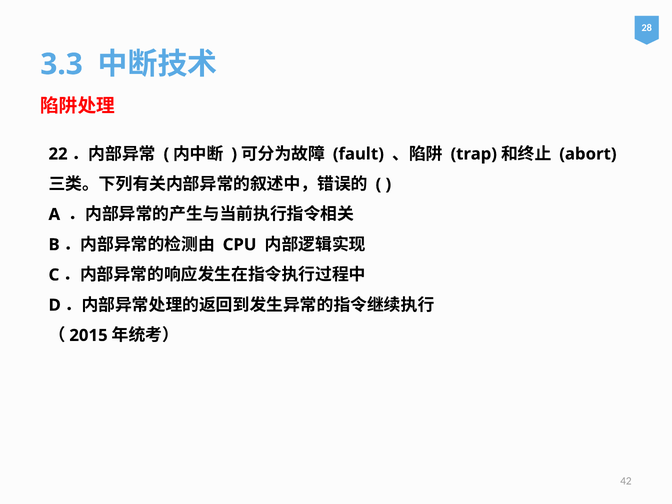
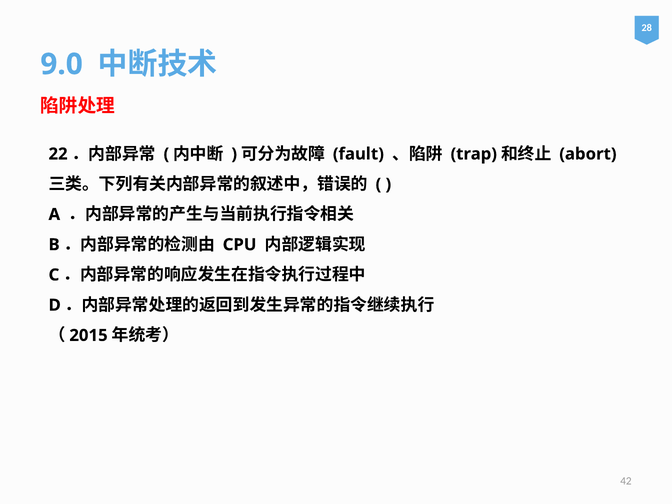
3.3: 3.3 -> 9.0 (62, 64)
